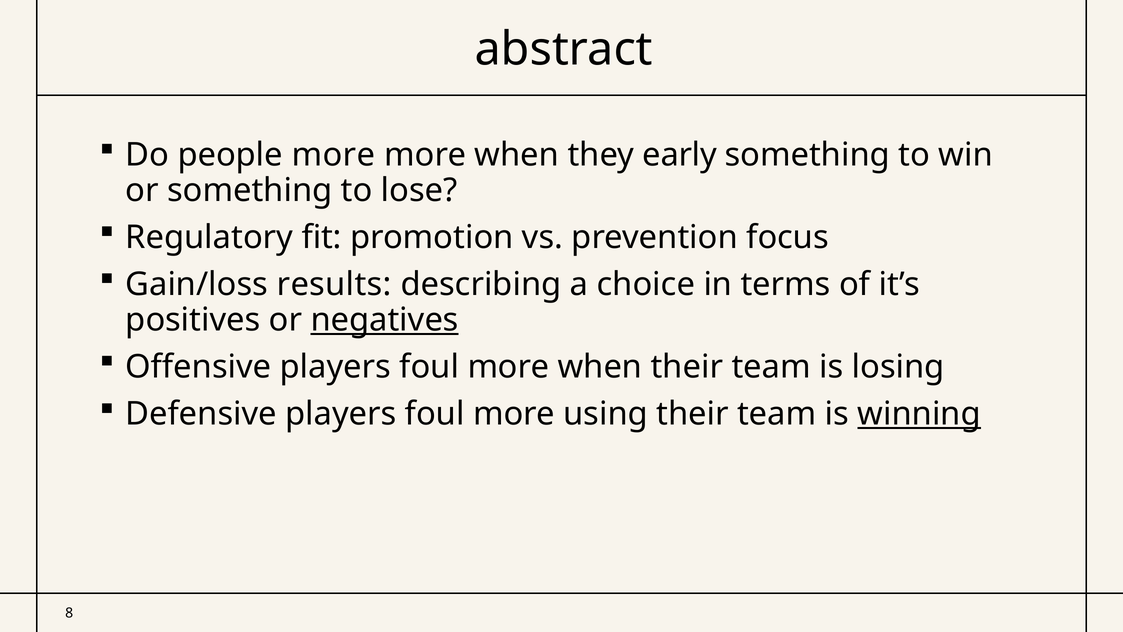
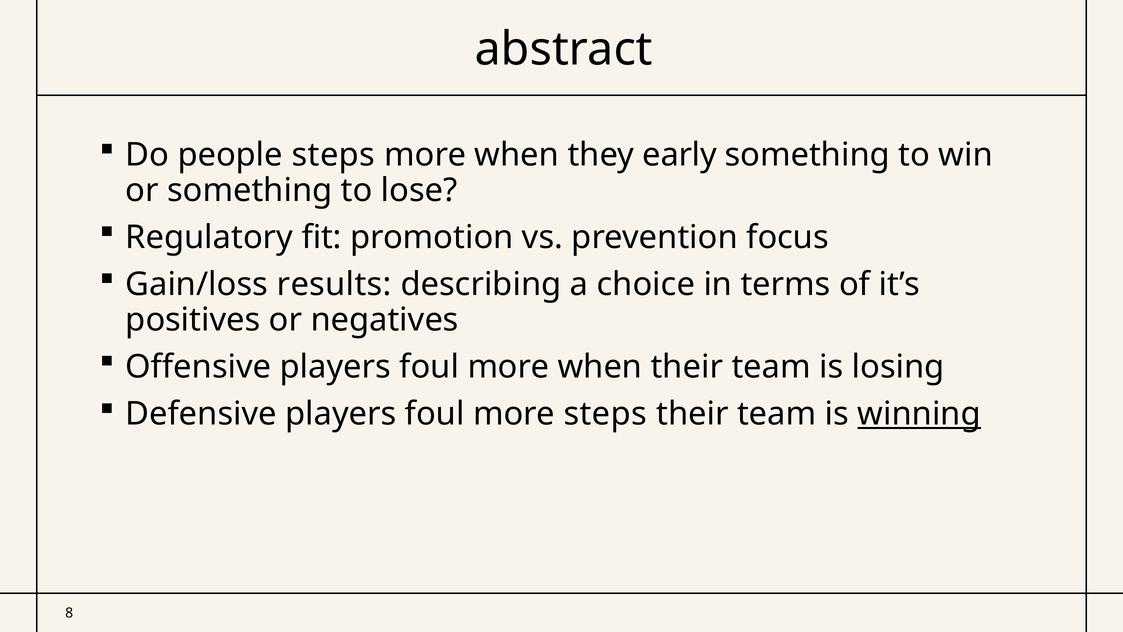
people more: more -> steps (333, 155)
negatives underline: present -> none (385, 320)
more using: using -> steps (605, 414)
